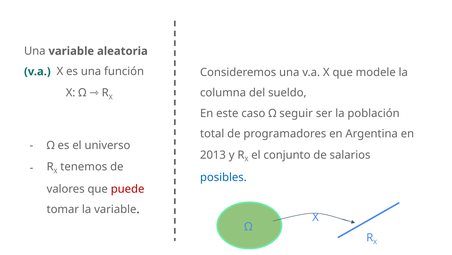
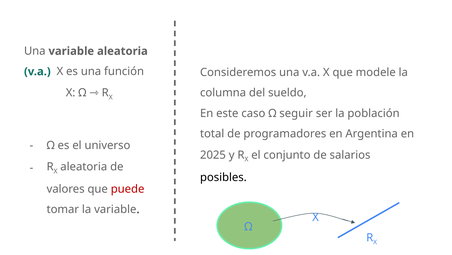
2013: 2013 -> 2025 (213, 155)
X tenemos: tenemos -> aleatoria (84, 166)
posibles colour: blue -> black (223, 177)
